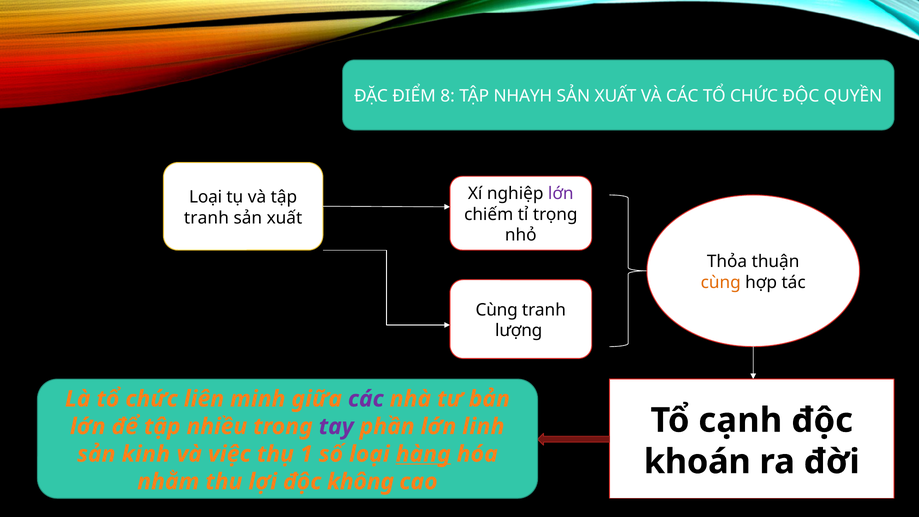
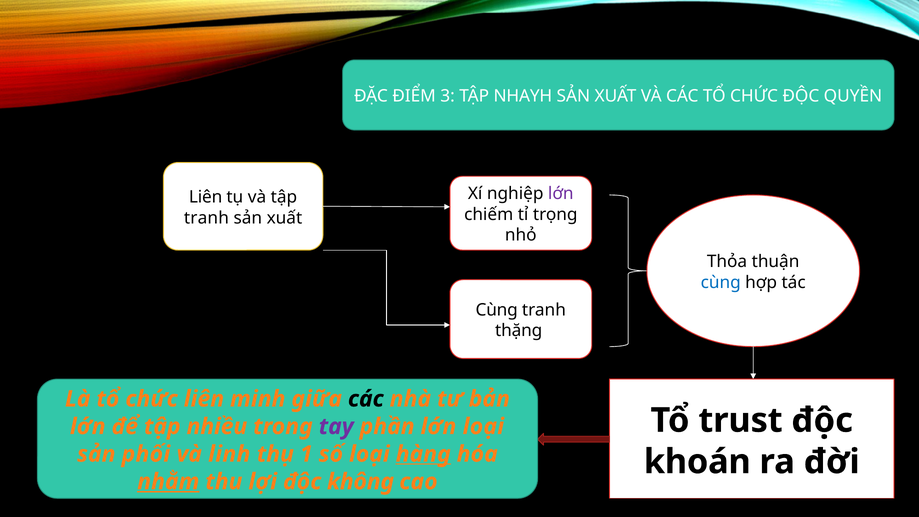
8: 8 -> 3 (448, 96)
Loại: Loại -> Liên (206, 197)
cùng colour: orange -> blue (721, 282)
lượng: lượng -> thặng (519, 331)
các colour: purple -> black (366, 399)
cạnh: cạnh -> trust (741, 420)
lớn linh: linh -> loại (483, 426)
kinh: kinh -> phối (146, 454)
việc: việc -> linh (229, 454)
nhằm underline: none -> present (168, 482)
